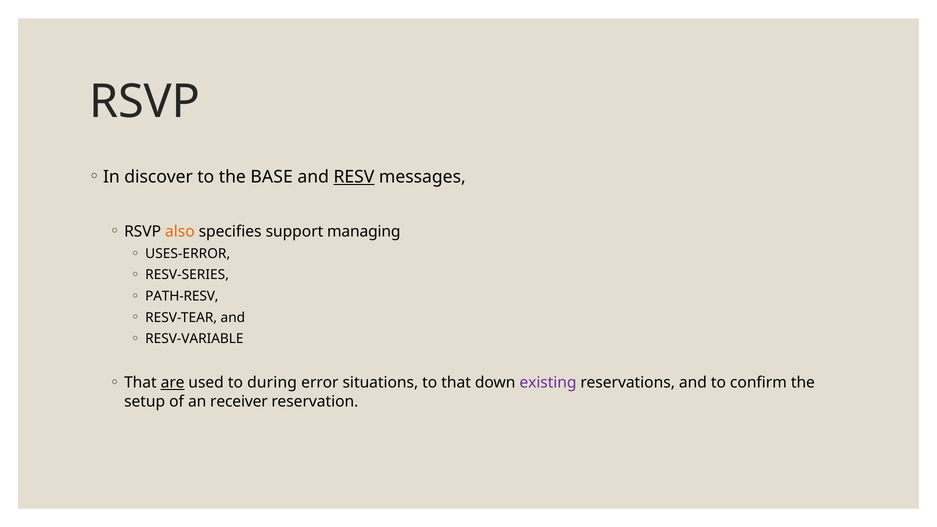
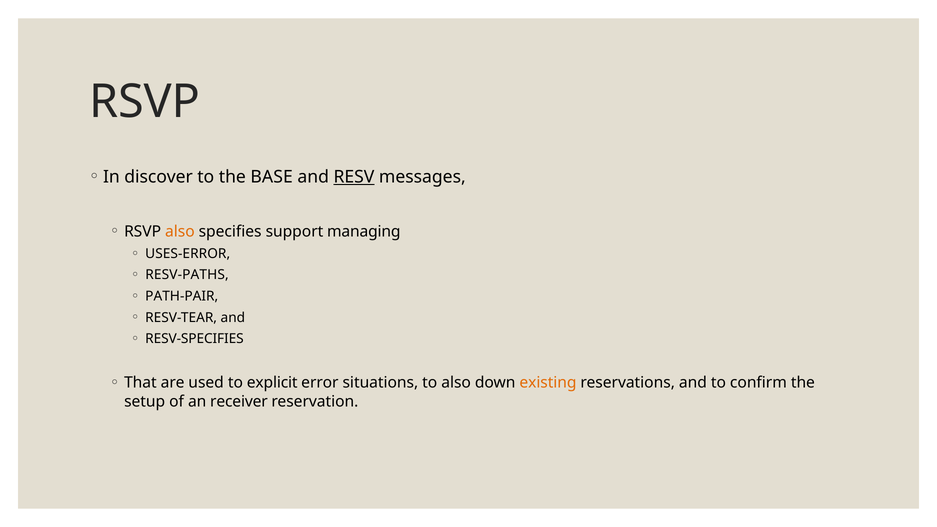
RESV-SERIES: RESV-SERIES -> RESV-PATHS (187, 275)
PATH-RESV: PATH-RESV -> PATH-PAIR (182, 296)
RESV-VARIABLE: RESV-VARIABLE -> RESV-SPECIFIES (194, 339)
are underline: present -> none (173, 383)
during: during -> explicit (272, 383)
to that: that -> also (456, 383)
existing colour: purple -> orange (548, 383)
